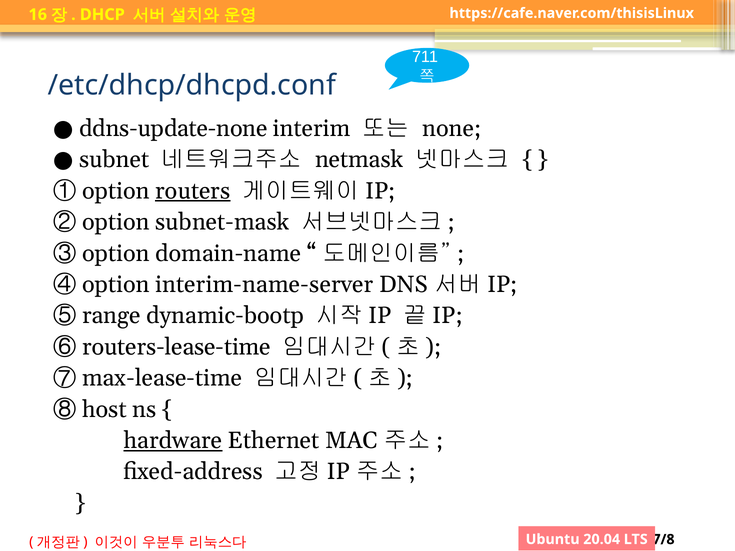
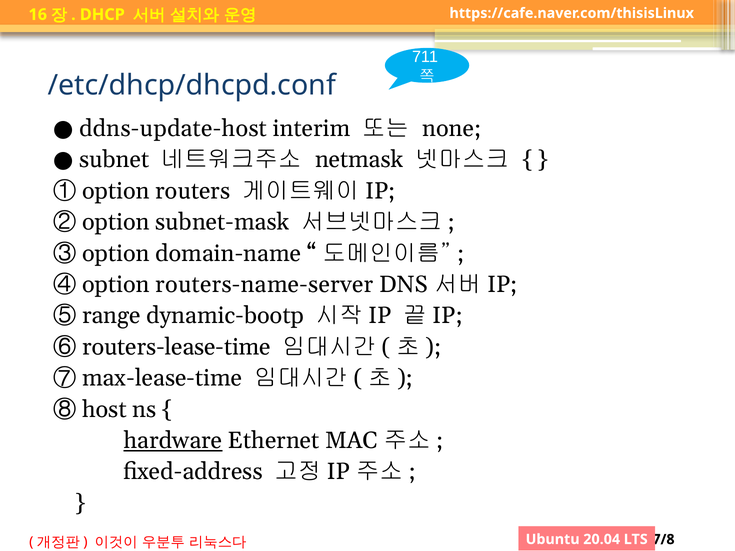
ddns-update-none: ddns-update-none -> ddns-update-host (173, 128)
routers underline: present -> none (193, 191)
interim-name-server: interim-name-server -> routers-name-server (264, 285)
